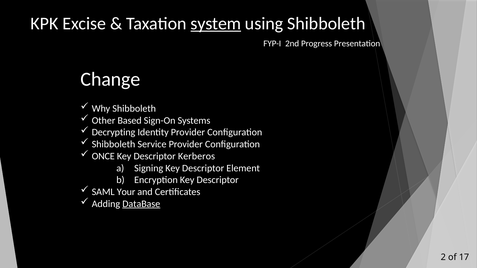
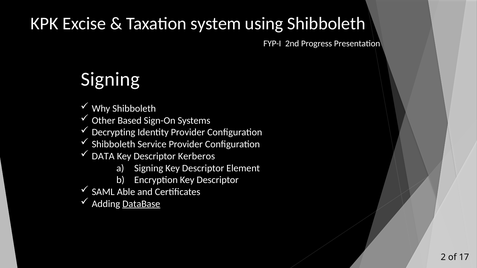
system underline: present -> none (216, 24)
Change: Change -> Signing (110, 80)
ONCE: ONCE -> DATA (103, 156)
Your: Your -> Able (126, 192)
